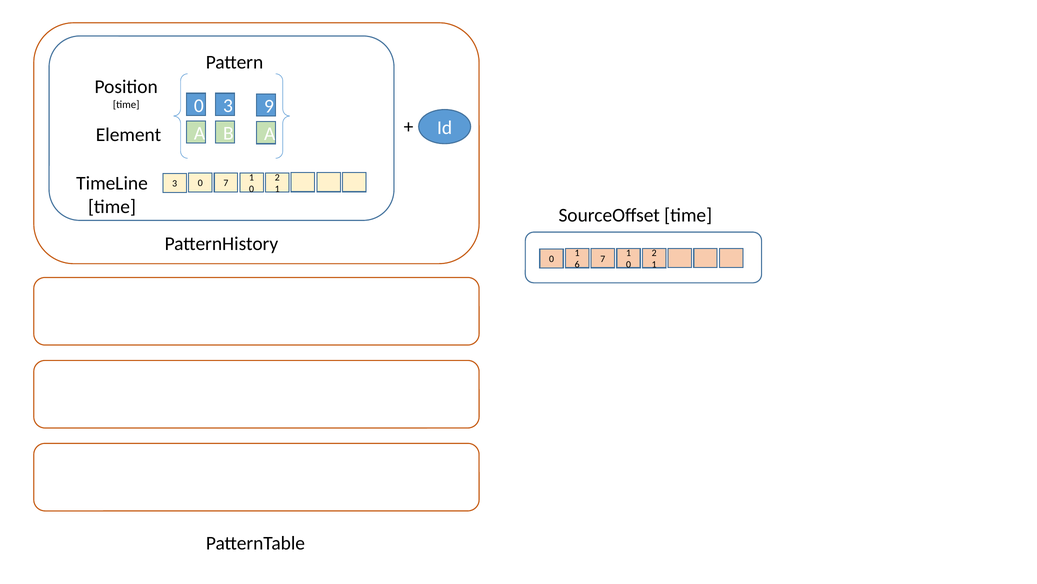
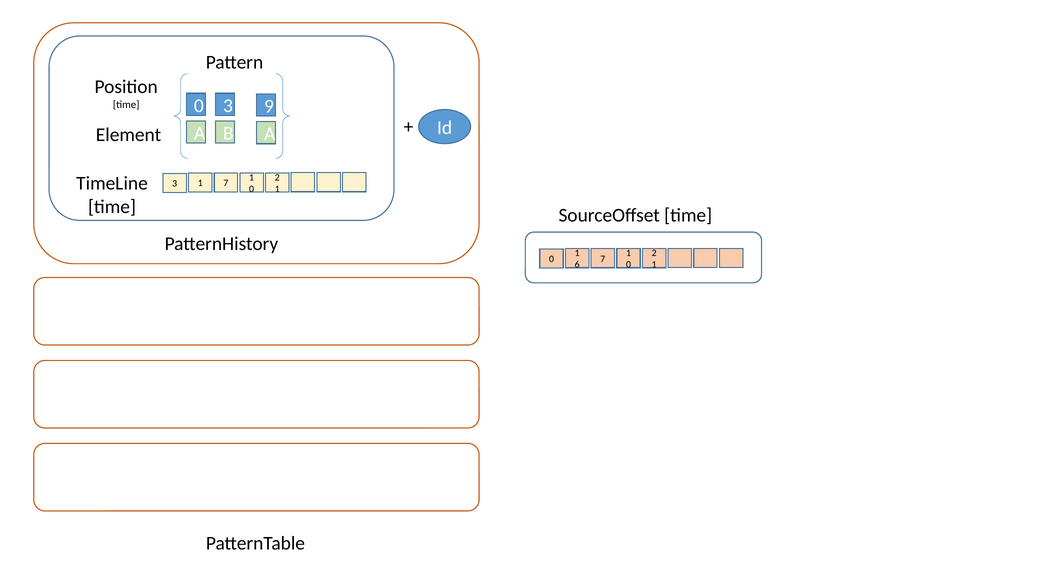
3 0: 0 -> 1 (200, 183)
